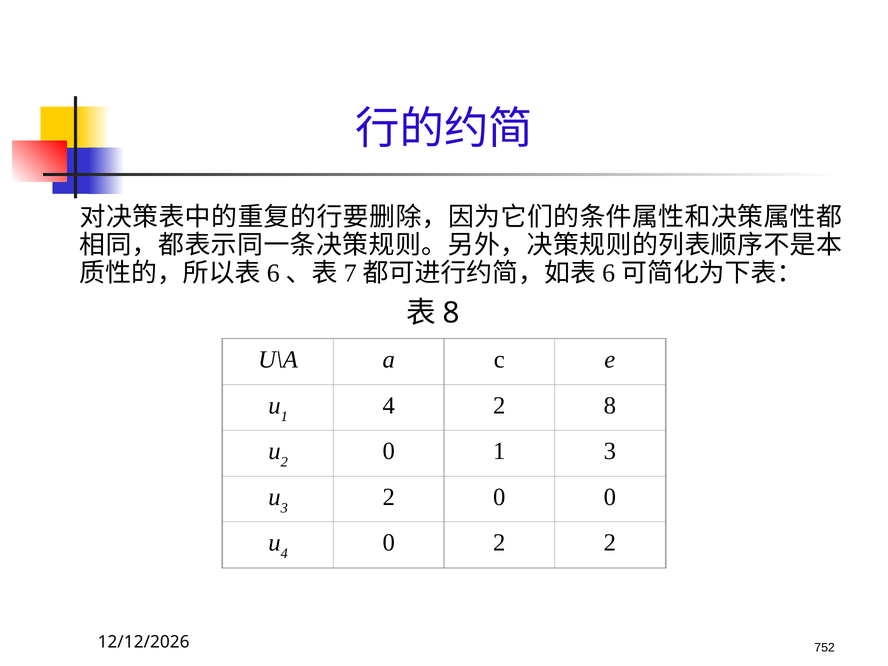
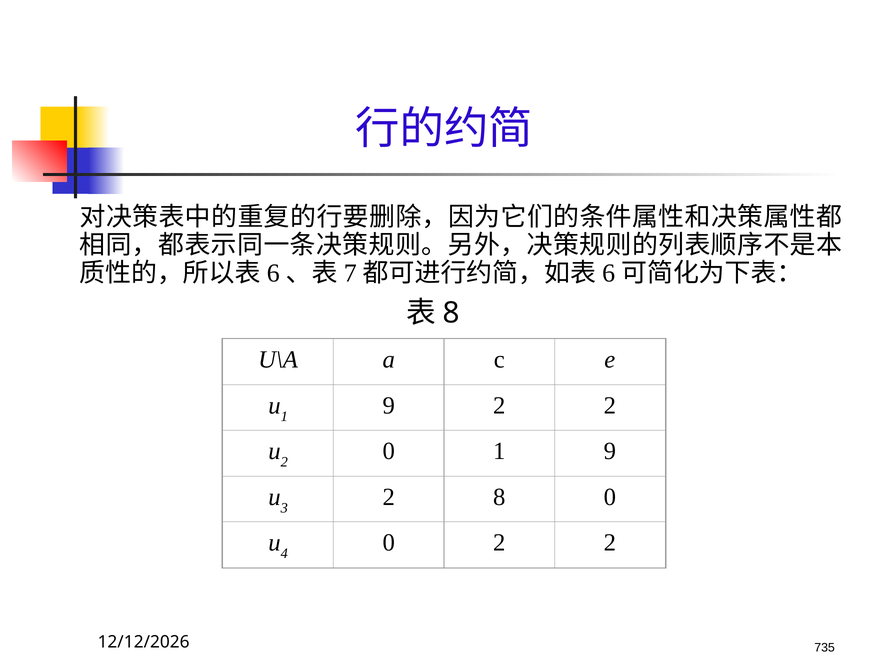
4: 4 -> 9 (389, 406)
8: 8 -> 2 (610, 406)
0 1 3: 3 -> 9 (610, 451)
0: 0 -> 8 (499, 497)
752: 752 -> 735 (825, 648)
